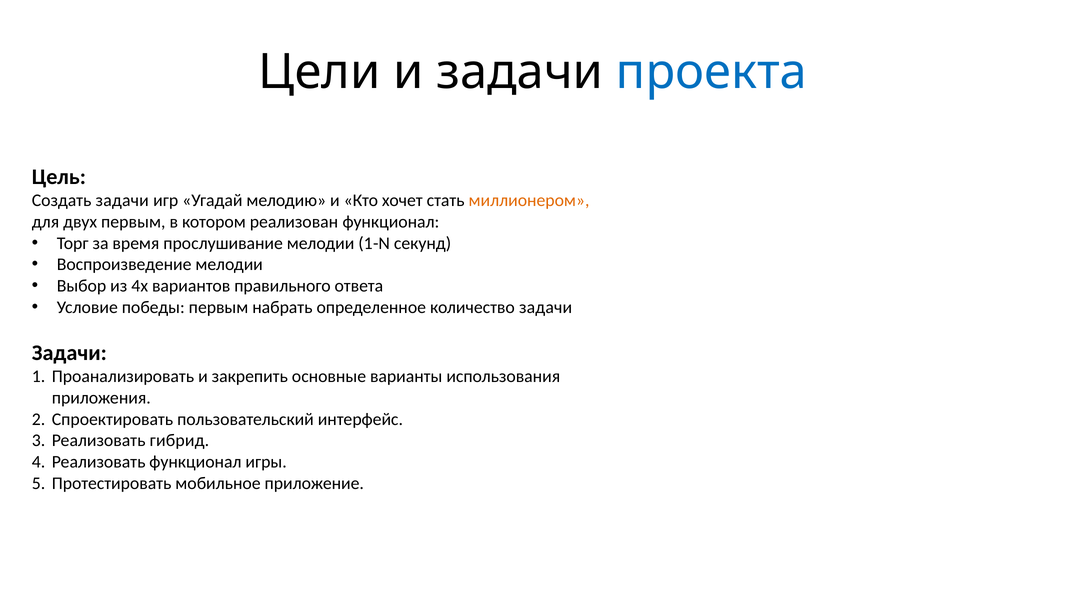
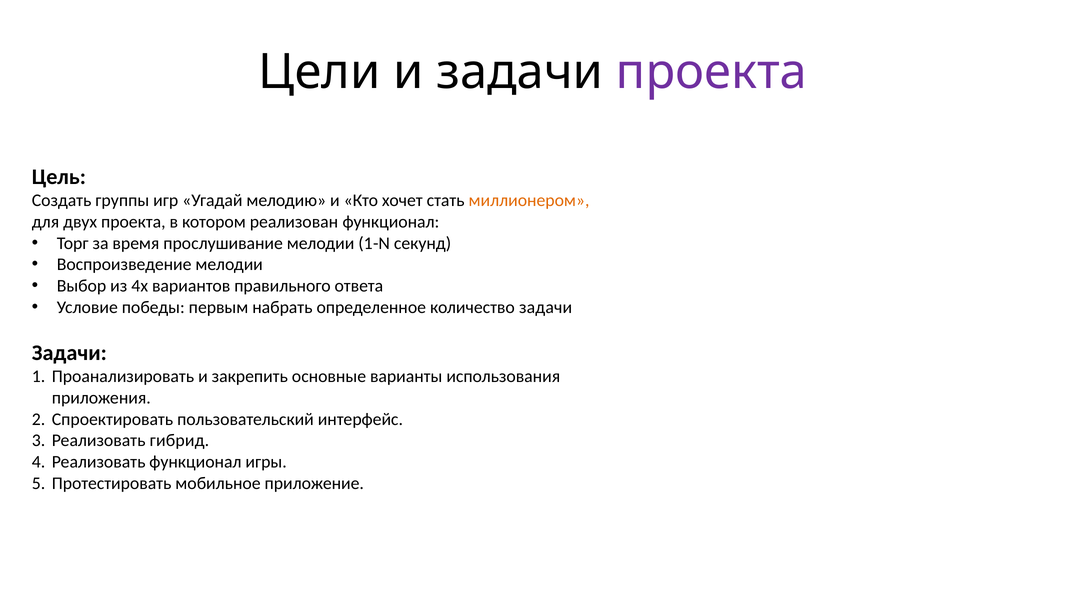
проекта colour: blue -> purple (711, 72)
Создать задачи: задачи -> группы (122, 200)
двух первым: первым -> проекта (133, 222)
